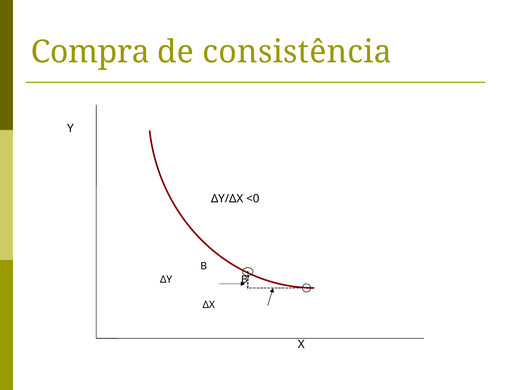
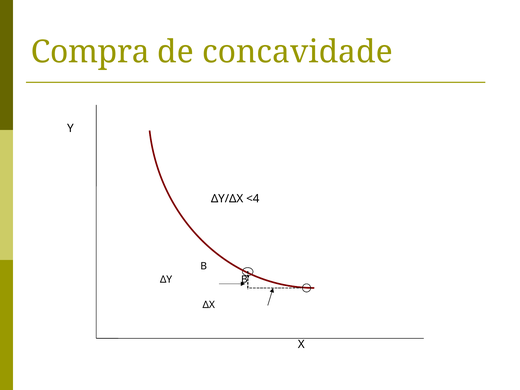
consistência: consistência -> concavidade (297, 52)
<0: <0 -> <4 (253, 199)
